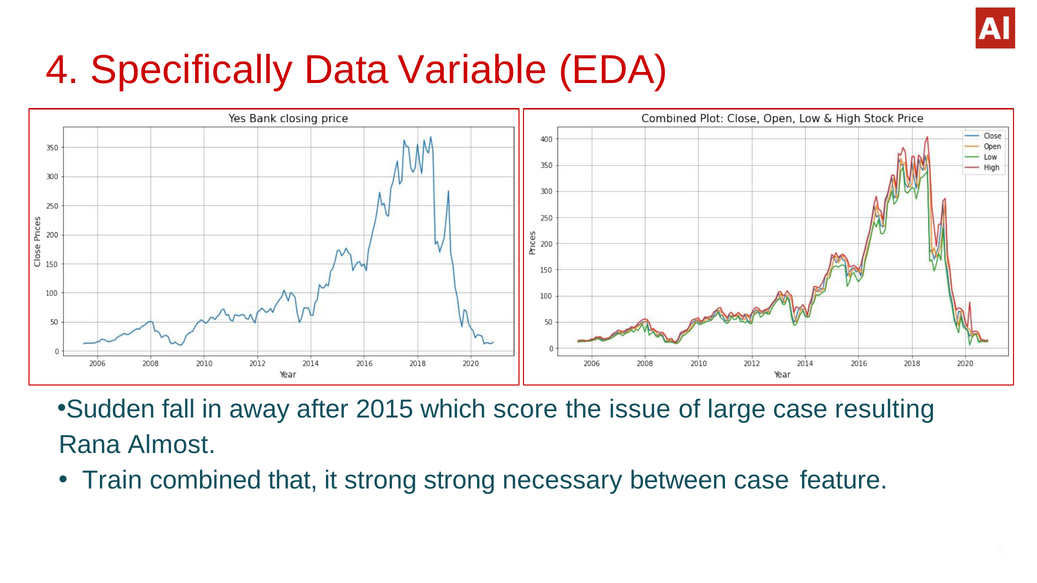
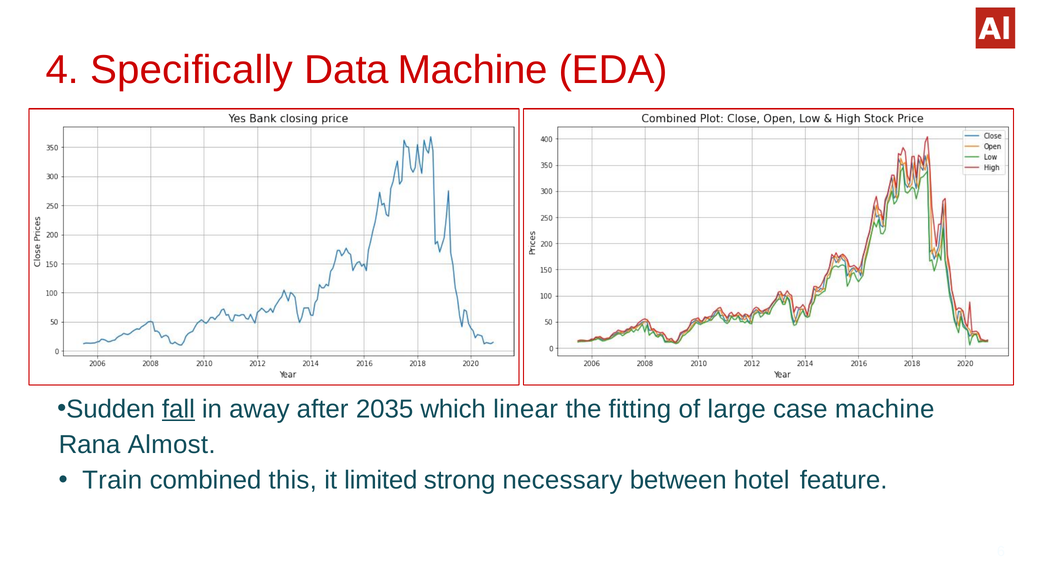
Data Variable: Variable -> Machine (473, 70)
fall underline: none -> present (178, 409)
2015: 2015 -> 2035 (385, 409)
score: score -> linear (526, 409)
issue: issue -> fitting (640, 409)
case resulting: resulting -> machine (885, 409)
that: that -> this (293, 481)
it strong: strong -> limited (381, 481)
between case: case -> hotel (762, 481)
